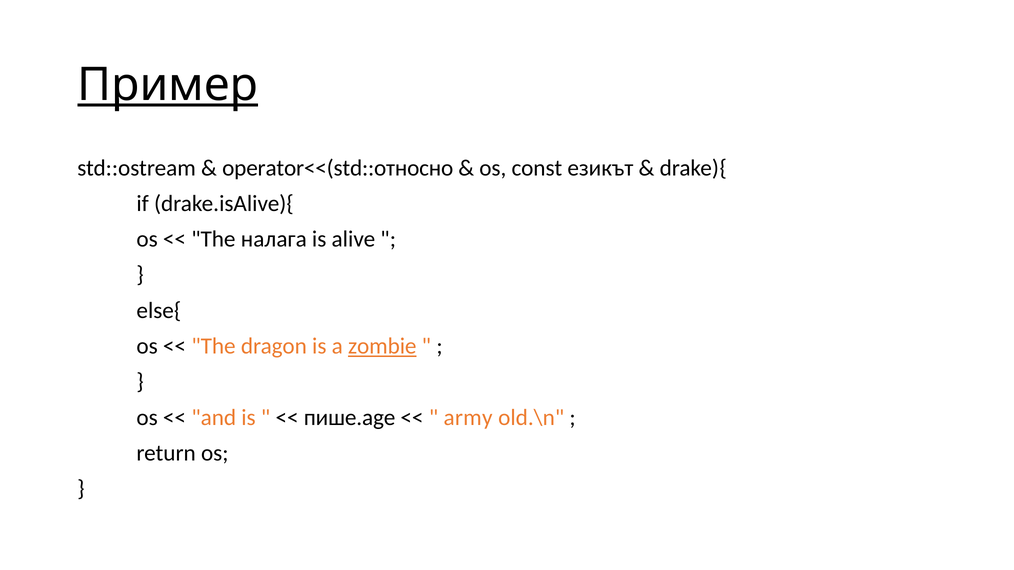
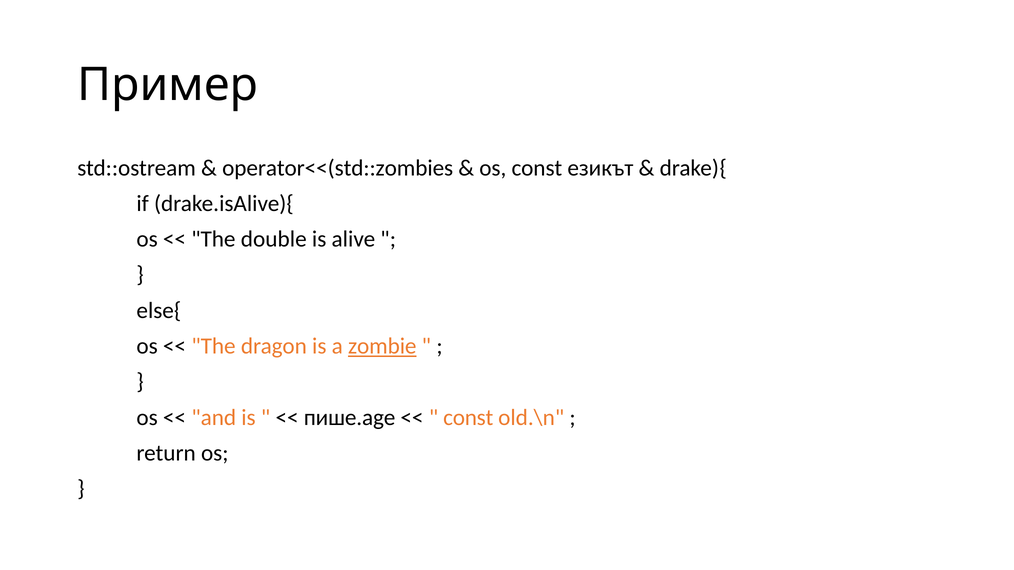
Пример underline: present -> none (168, 85)
operator<<(std::относно: operator<<(std::относно -> operator<<(std::zombies (338, 168)
налага: налага -> double (274, 239)
army: army -> const (468, 418)
